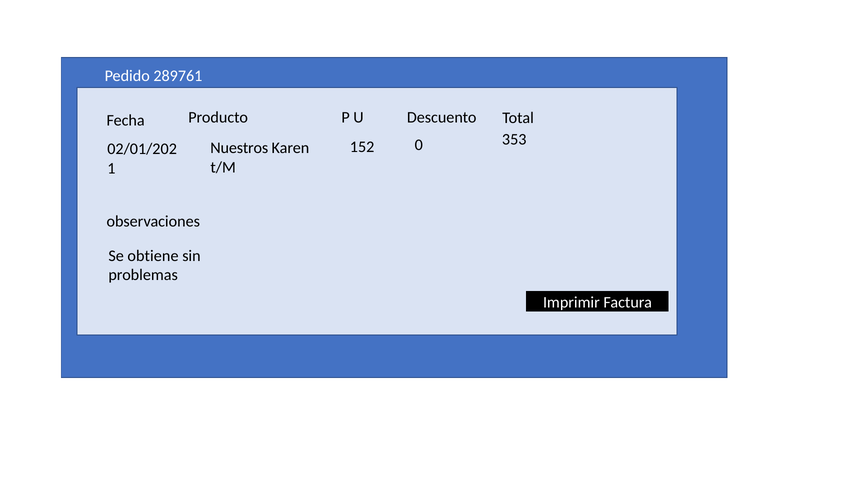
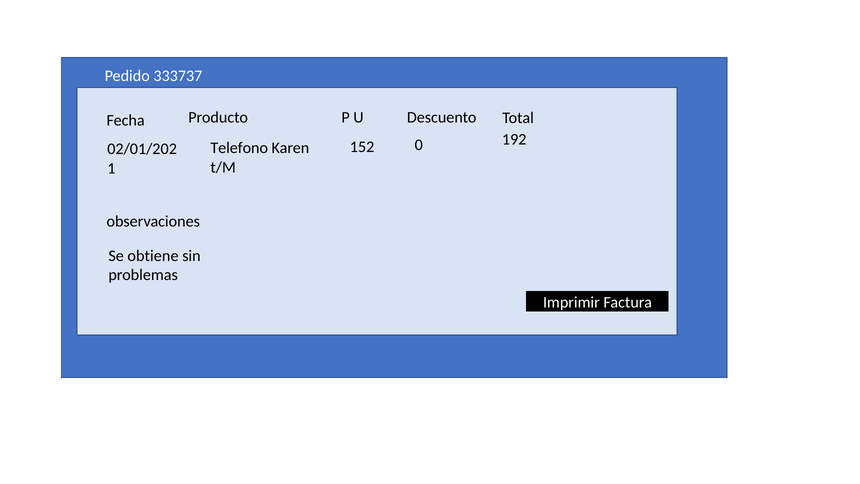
289761: 289761 -> 333737 (178, 76)
353: 353 -> 192 (514, 139)
Nuestros: Nuestros -> Telefono (239, 148)
